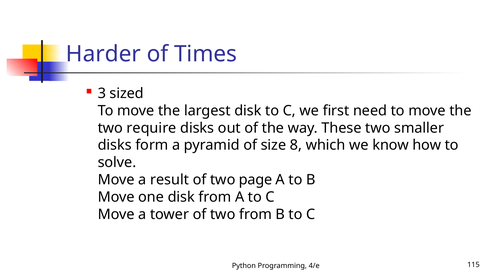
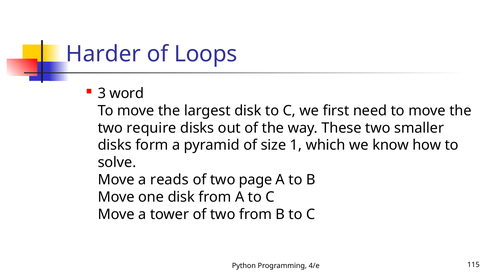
Times: Times -> Loops (206, 54)
sized: sized -> word (127, 93)
8: 8 -> 1 (296, 145)
result: result -> reads (170, 180)
